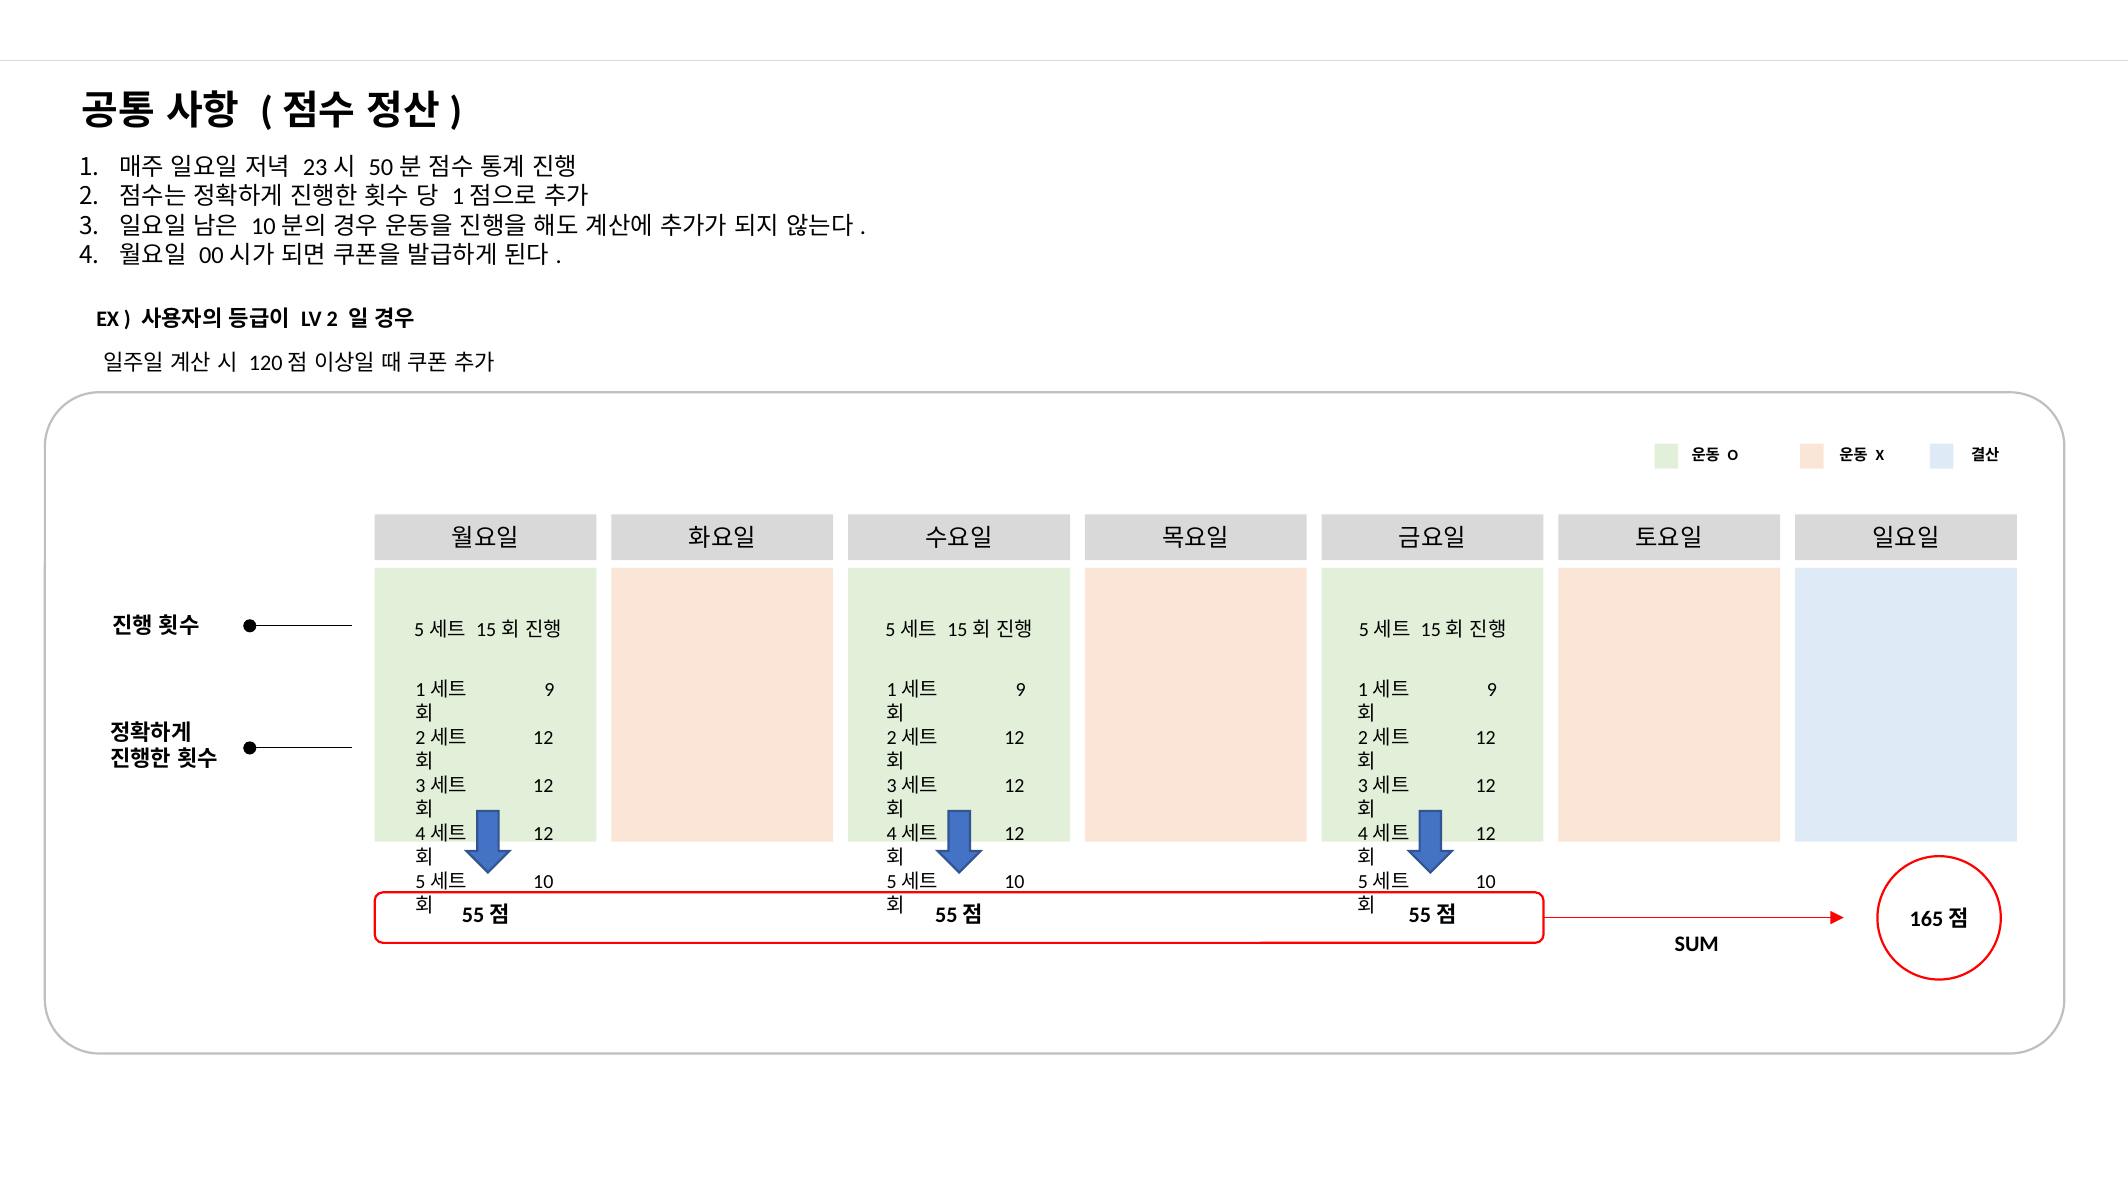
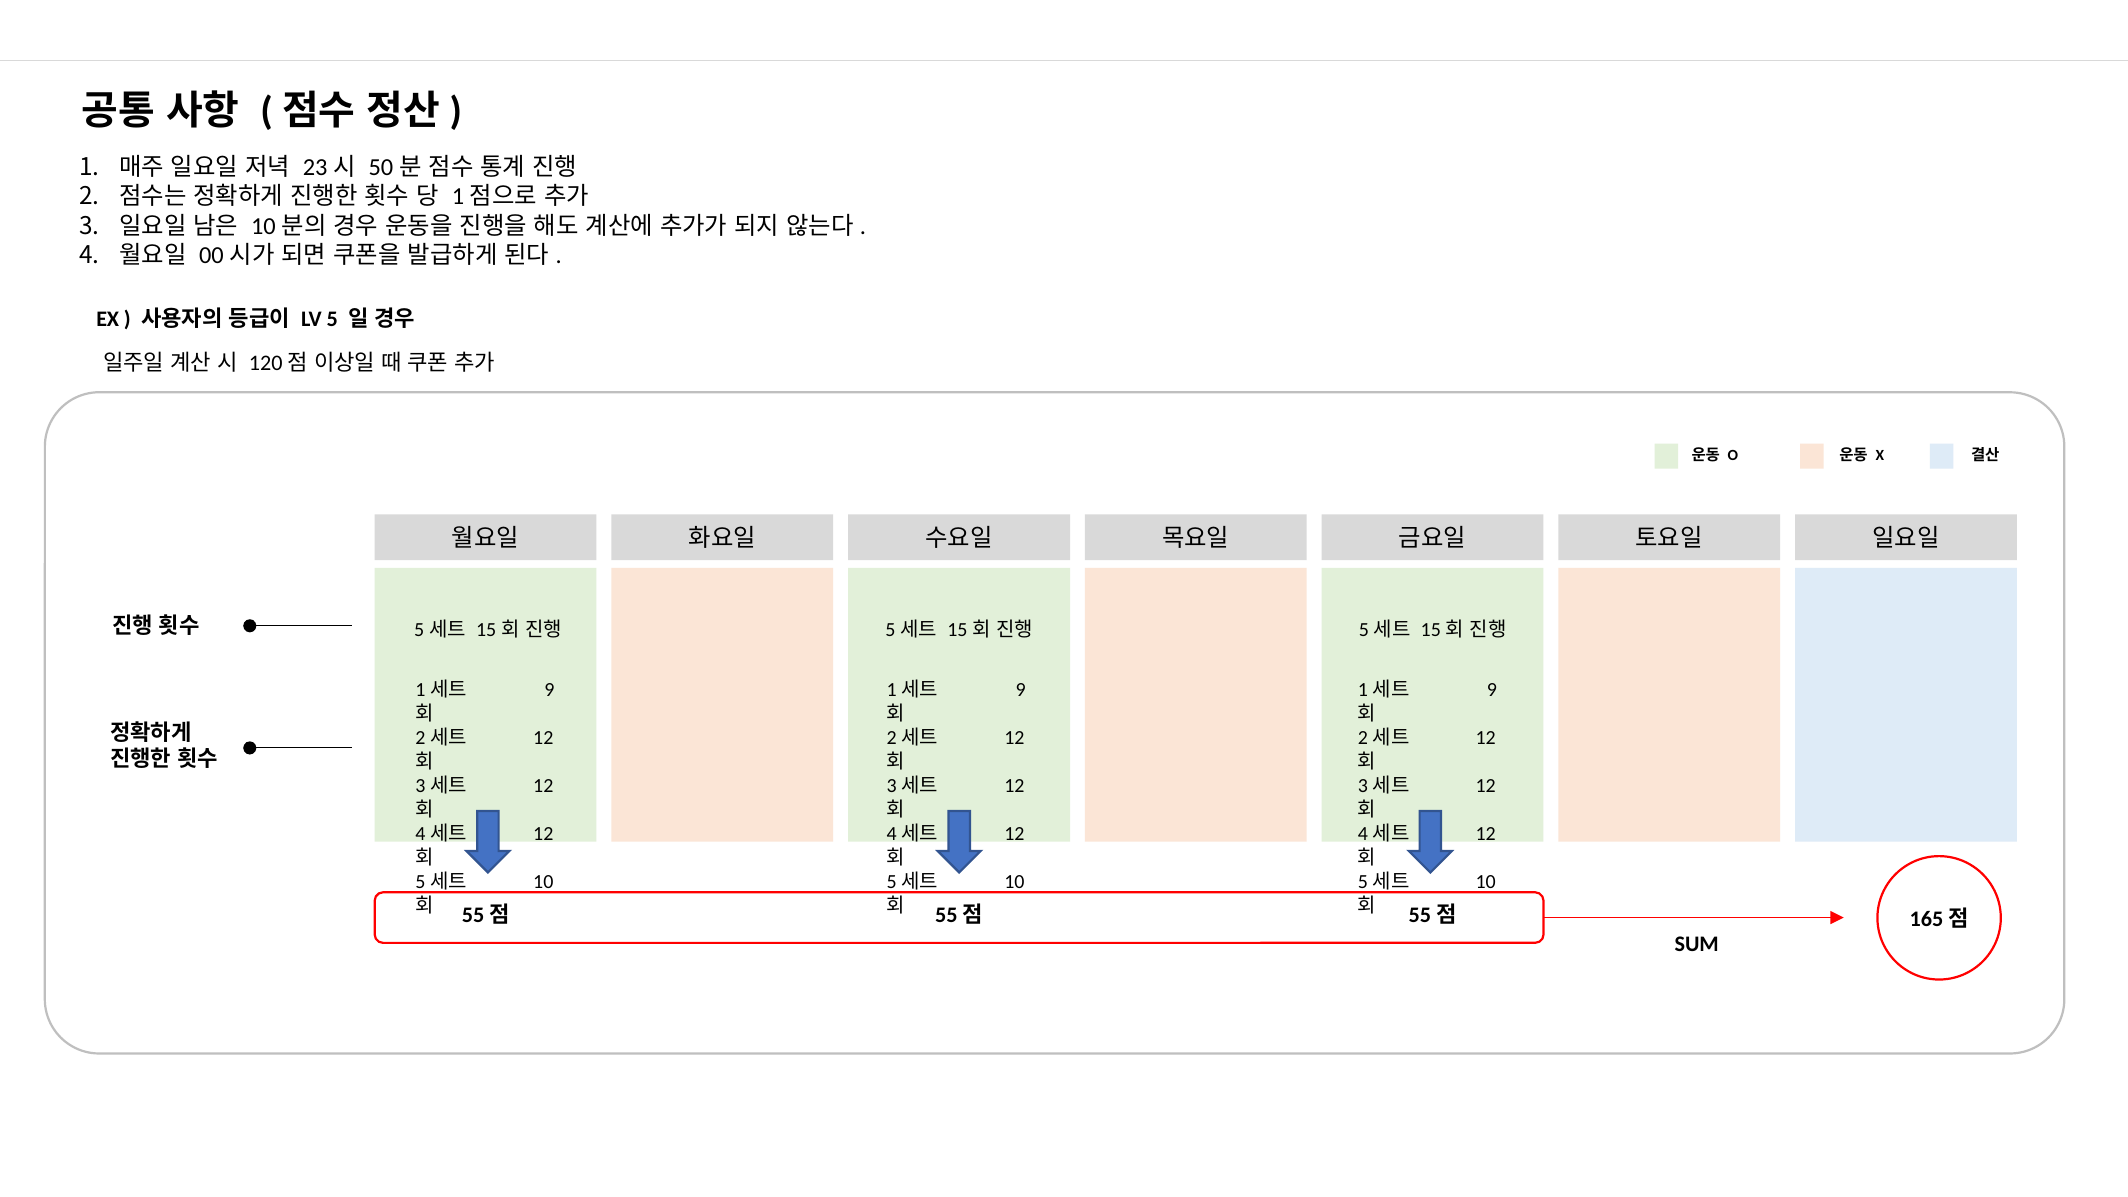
LV 2: 2 -> 5 (332, 320)
